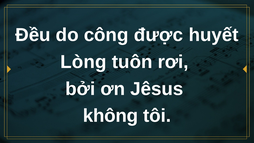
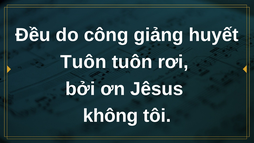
được: được -> giảng (159, 35)
Lòng: Lòng -> Tuôn (83, 62)
